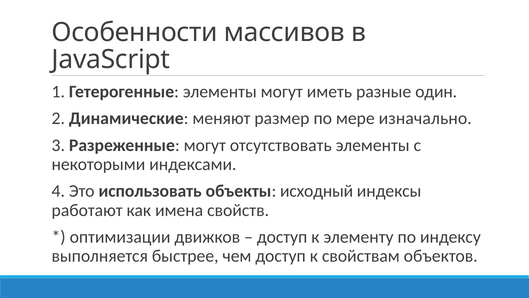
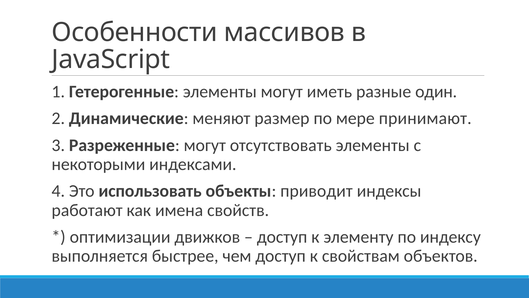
изначально: изначально -> принимают (425, 118)
исходный: исходный -> приводит (316, 191)
